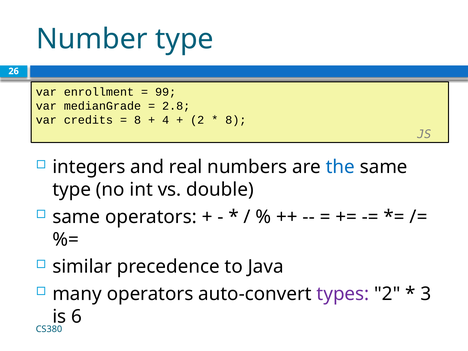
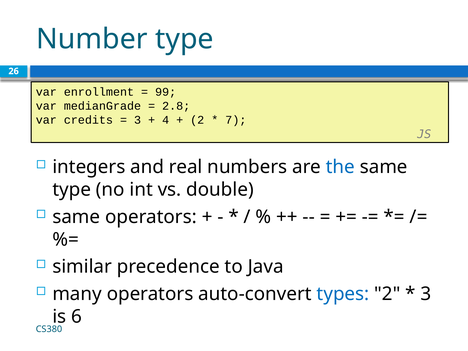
8: 8 -> 3 (138, 120)
8: 8 -> 7 (236, 120)
types colour: purple -> blue (343, 294)
